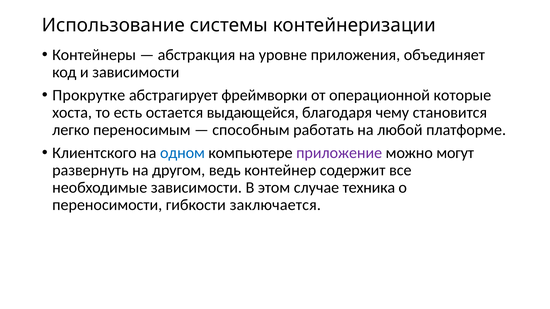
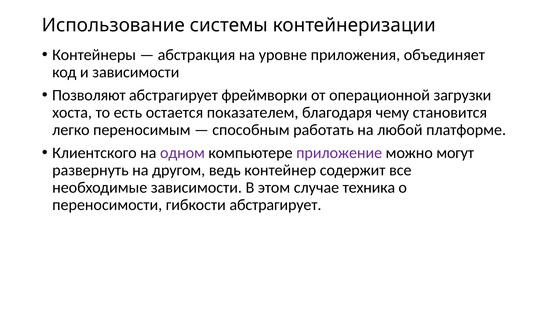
Прокрутке: Прокрутке -> Позволяют (89, 95)
которые: которые -> загрузки (462, 95)
выдающейся: выдающейся -> показателем (253, 113)
одном colour: blue -> purple (182, 153)
гибкости заключается: заключается -> абстрагирует (275, 205)
